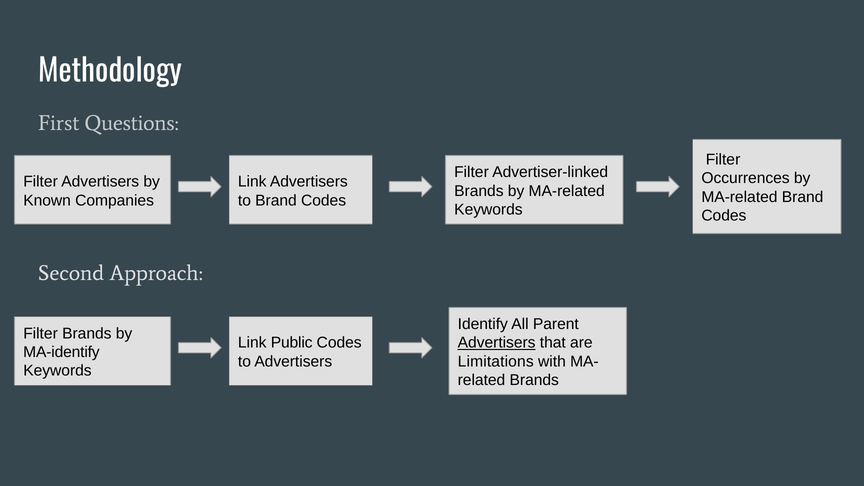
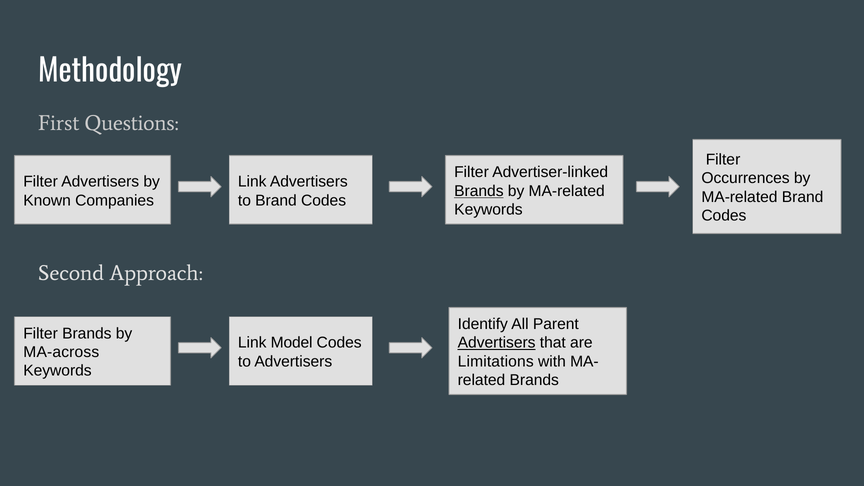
Brands underline: none -> present (479, 191)
Public: Public -> Model (292, 343)
MA-identify: MA-identify -> MA-across (61, 352)
